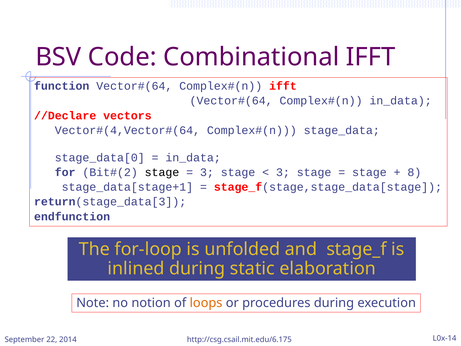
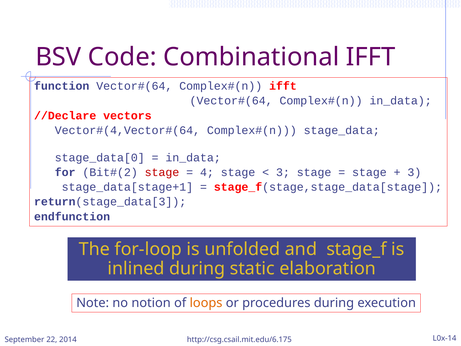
stage colour: black -> red (162, 172)
3: 3 -> 4 (207, 172)
8: 8 -> 3 (414, 172)
